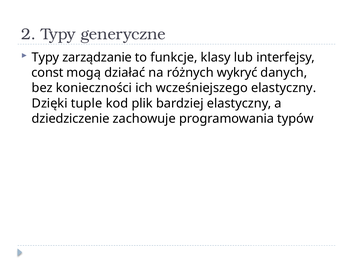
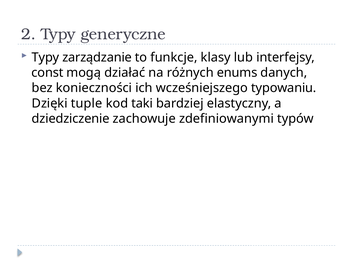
wykryć: wykryć -> enums (237, 73)
wcześniejszego elastyczny: elastyczny -> typowaniu (284, 88)
plik: plik -> taki (142, 103)
programowania: programowania -> zdefiniowanymi (226, 118)
